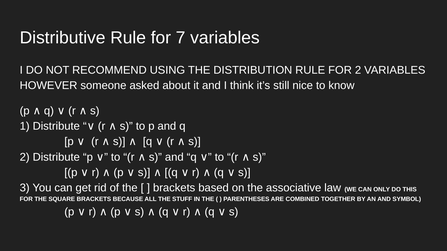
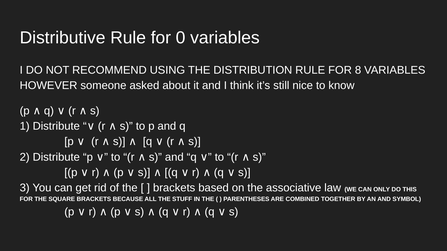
7: 7 -> 0 (181, 38)
FOR 2: 2 -> 8 (358, 70)
